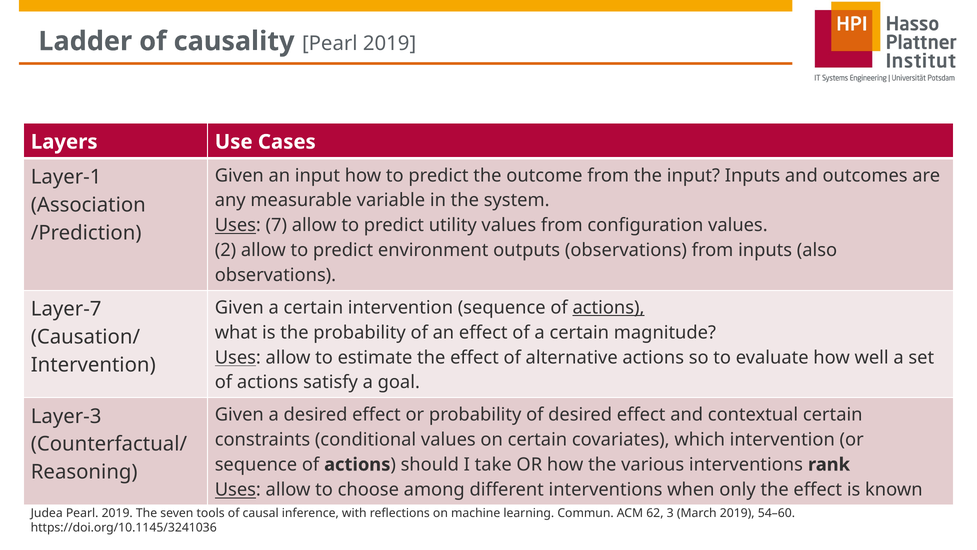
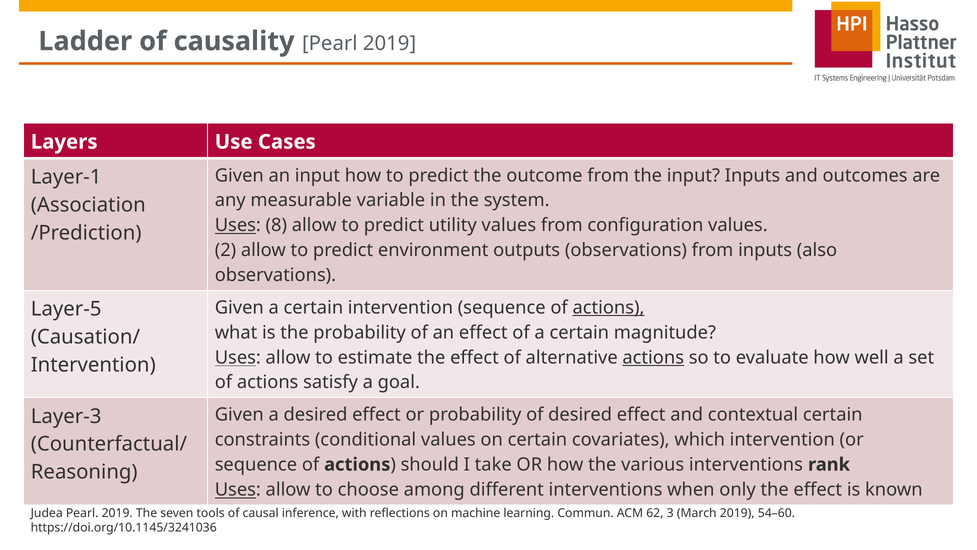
7: 7 -> 8 (276, 225)
Layer-7: Layer-7 -> Layer-5 (66, 309)
actions underline: none -> present (653, 357)
